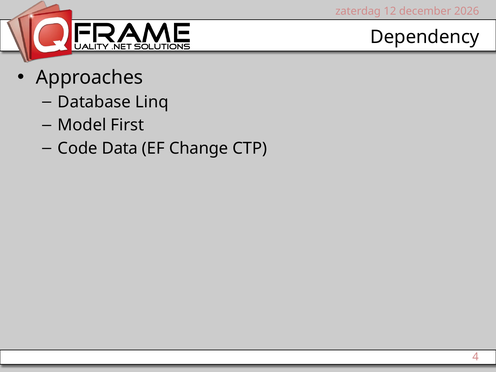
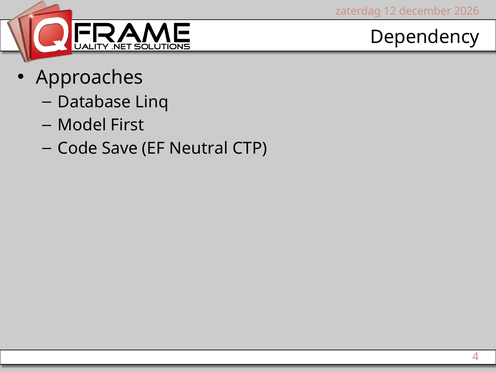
Data: Data -> Save (120, 148)
Change: Change -> Neutral (199, 148)
